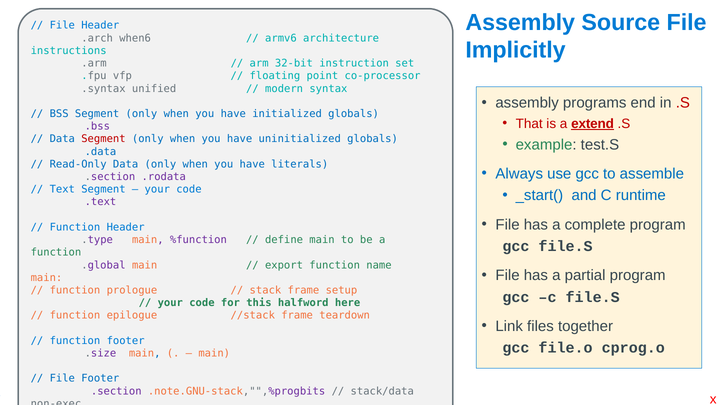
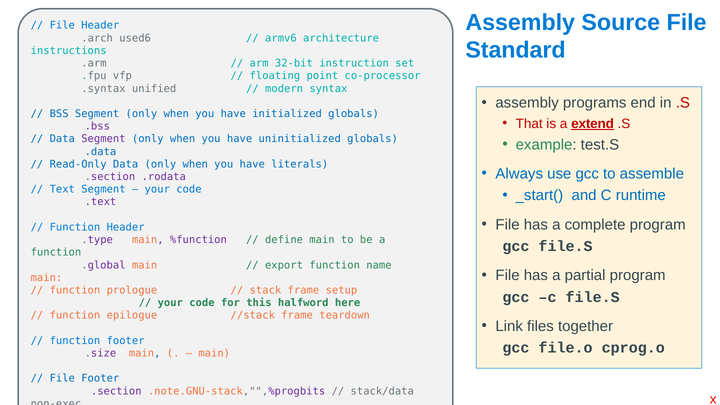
when6: when6 -> used6 (135, 38)
Implicitly: Implicitly -> Standard (516, 50)
Segment colour: red -> purple (103, 139)
